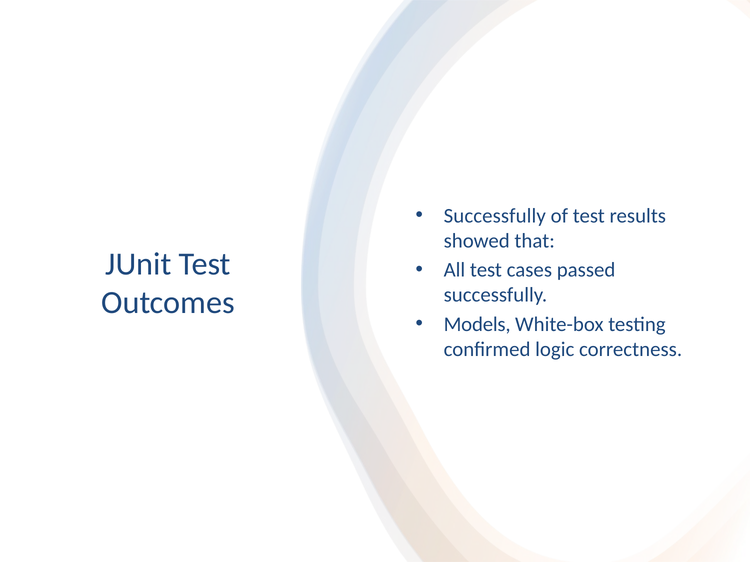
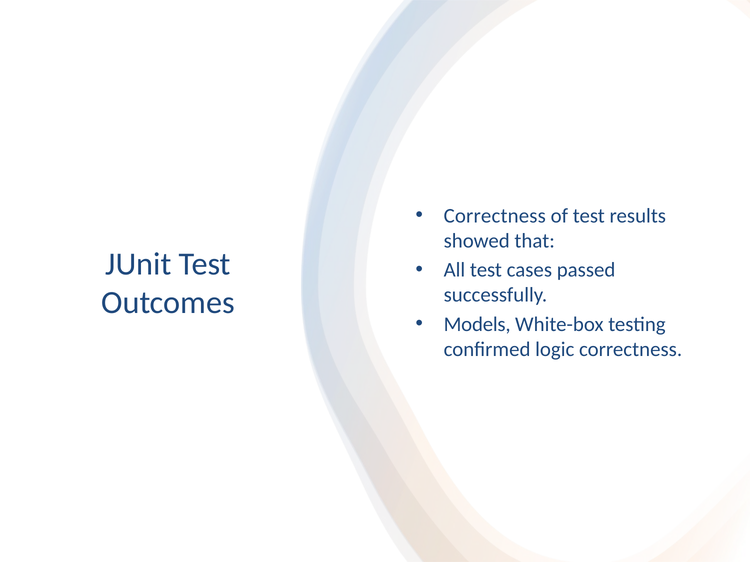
Successfully: Successfully -> Correctness (495, 216)
